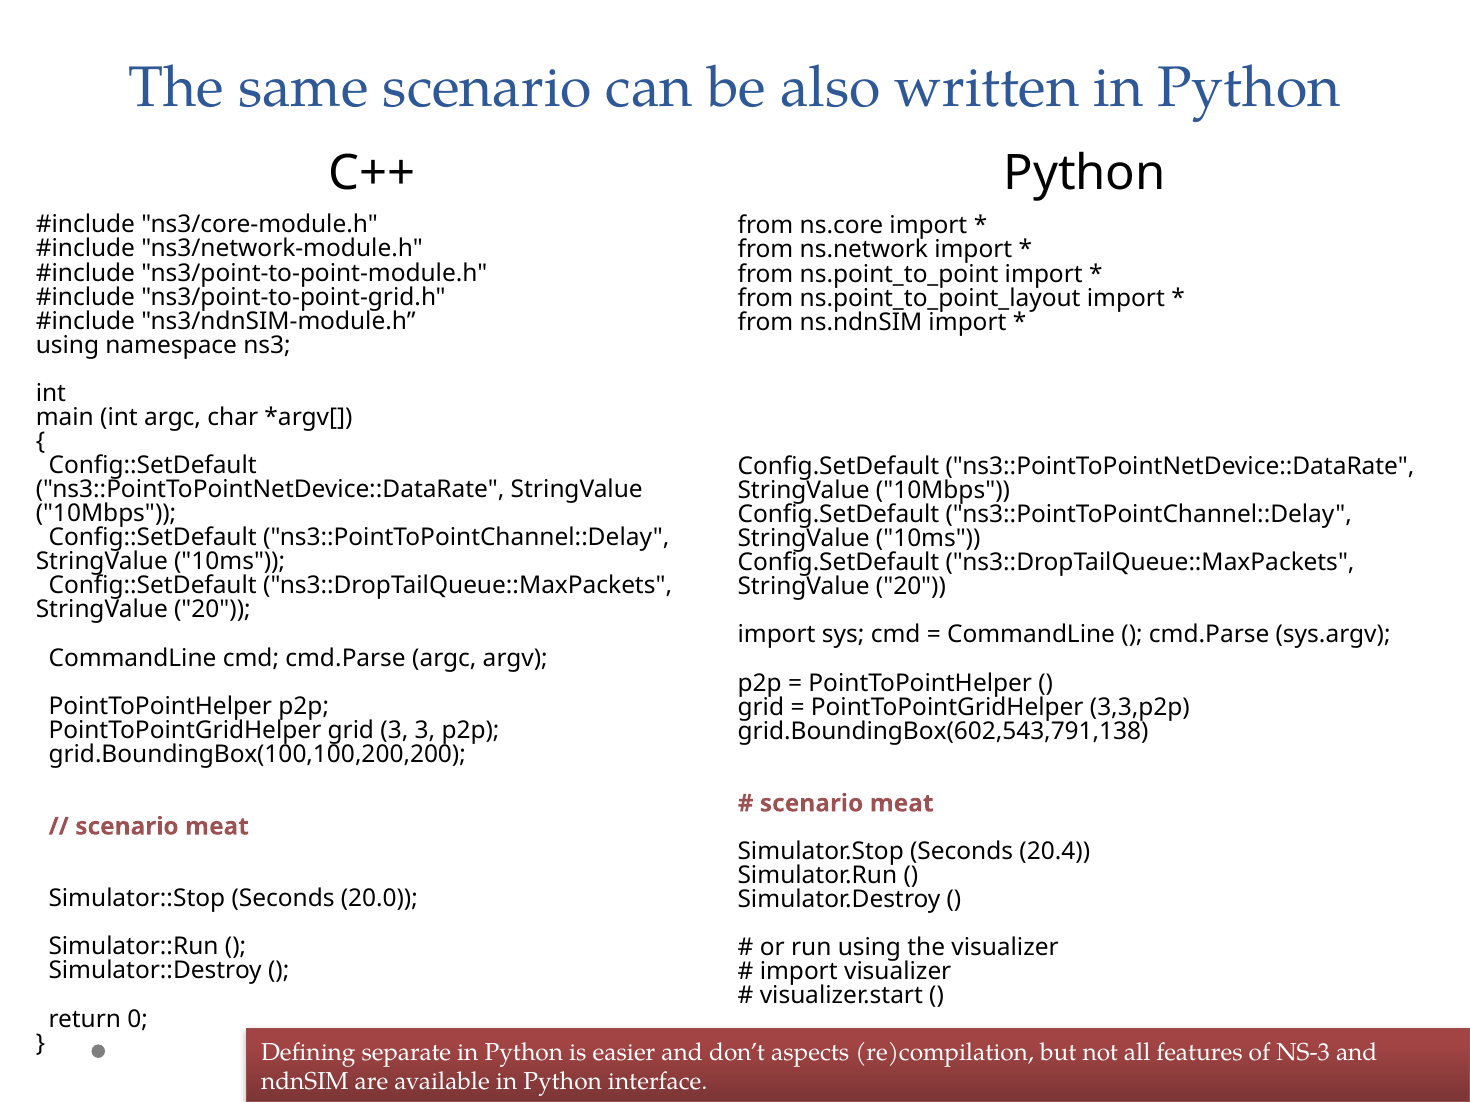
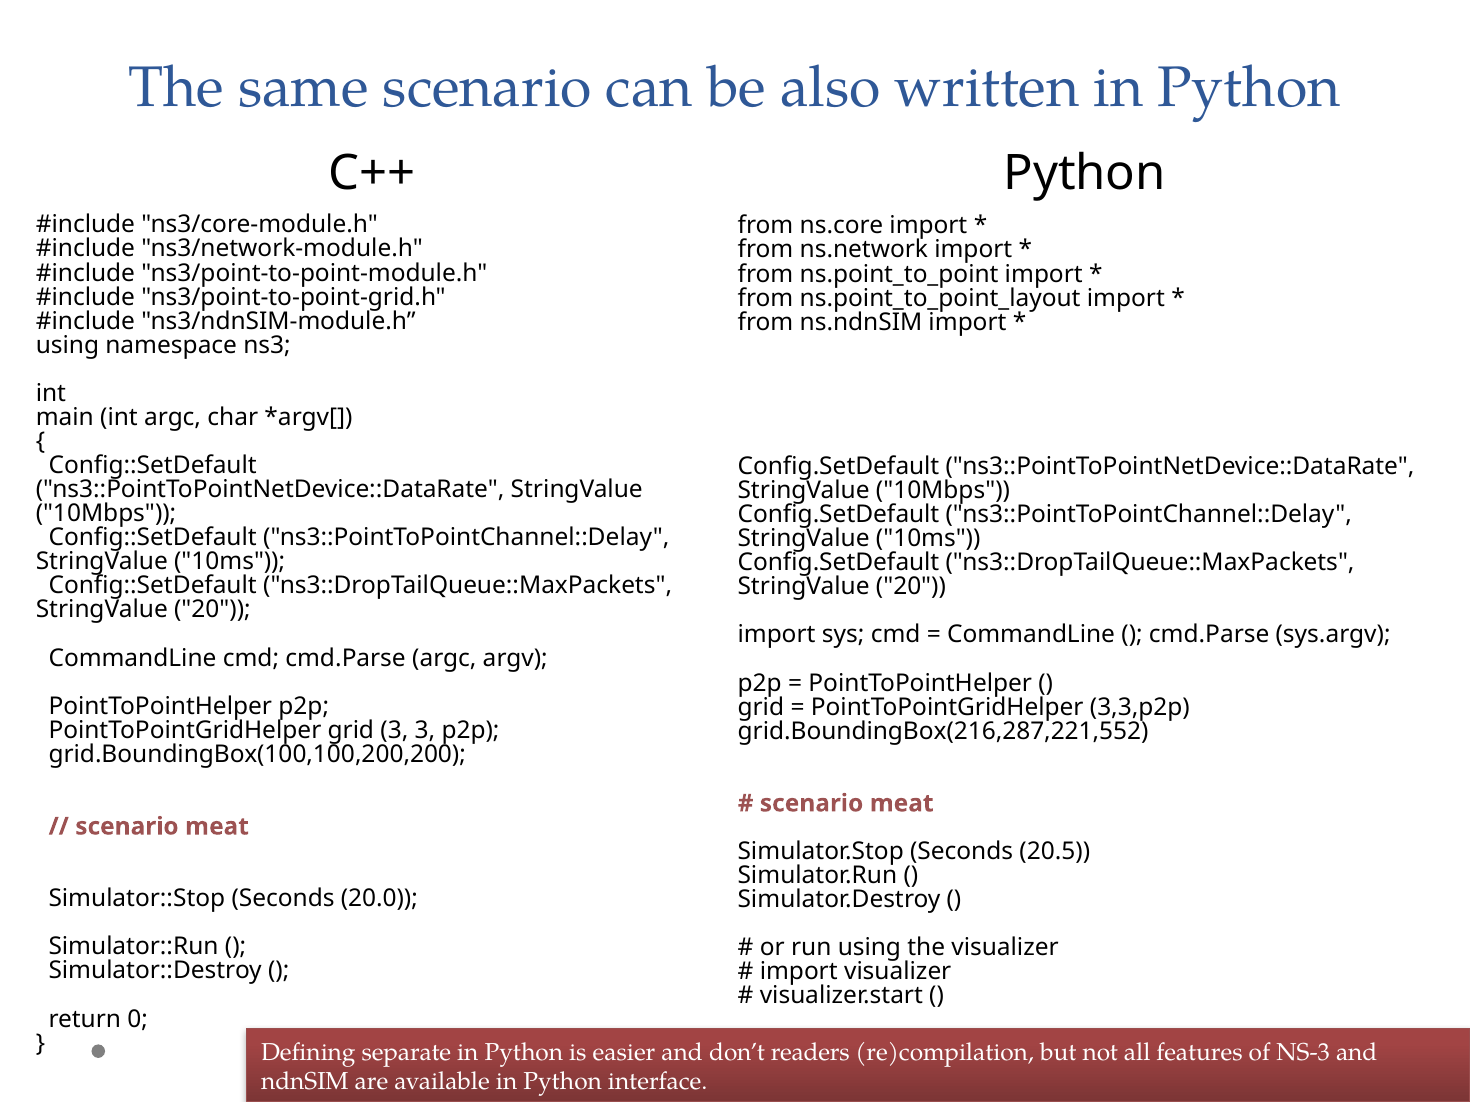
grid.BoundingBox(602,543,791,138: grid.BoundingBox(602,543,791,138 -> grid.BoundingBox(216,287,221,552 (943, 731)
20.4: 20.4 -> 20.5 (1055, 852)
aspects: aspects -> readers (810, 1053)
